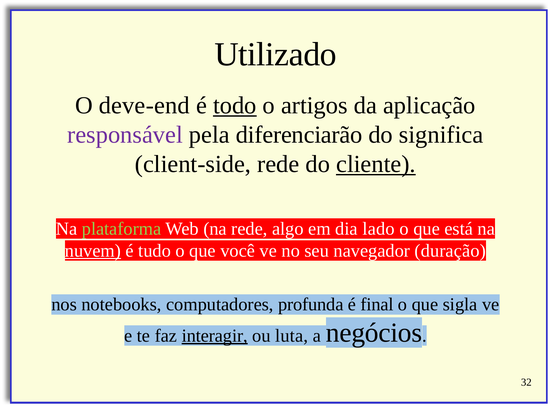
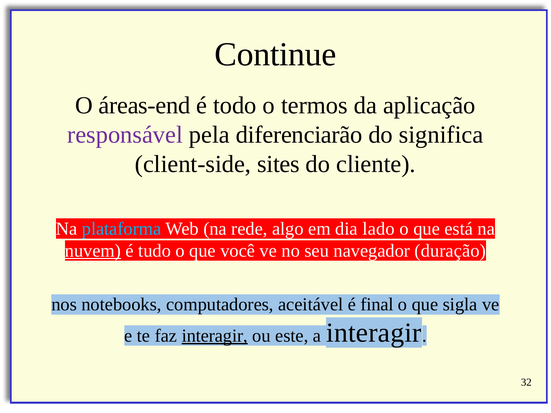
Utilizado: Utilizado -> Continue (276, 54)
deve-end: deve-end -> áreas-end (144, 106)
todo underline: present -> none (235, 106)
artigos: artigos -> termos (314, 106)
client-side rede: rede -> sites (278, 164)
cliente underline: present -> none (376, 164)
plataforma colour: light green -> light blue (122, 229)
profunda: profunda -> aceitável (311, 305)
luta: luta -> este (292, 336)
a negócios: negócios -> interagir (374, 333)
